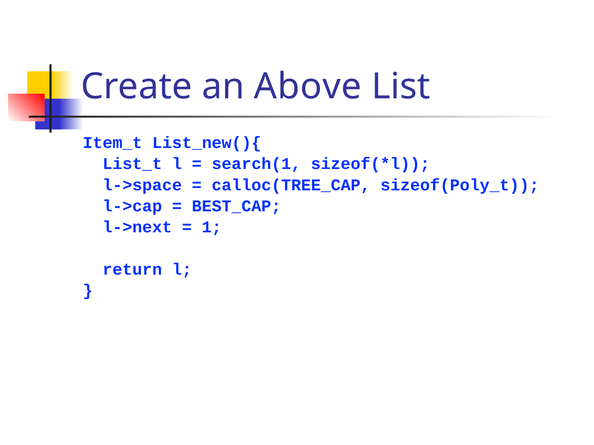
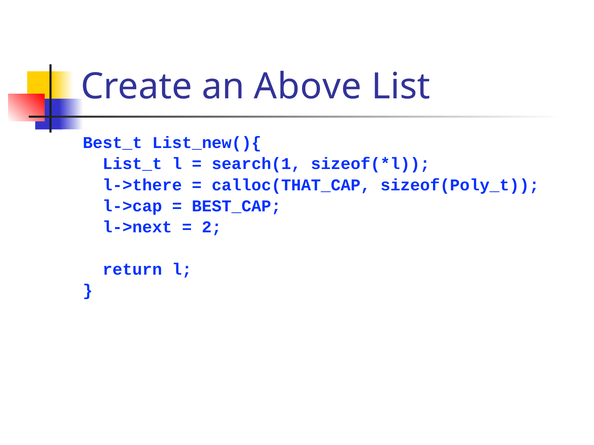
Item_t: Item_t -> Best_t (113, 143)
l->space: l->space -> l->there (142, 185)
calloc(TREE_CAP: calloc(TREE_CAP -> calloc(THAT_CAP (291, 185)
1: 1 -> 2 (212, 227)
